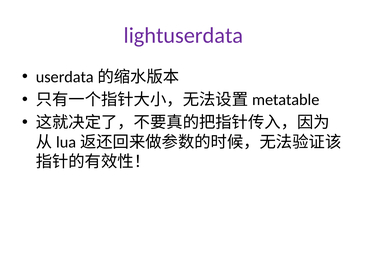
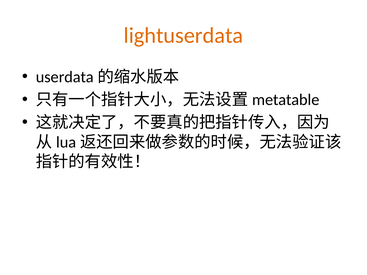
lightuserdata colour: purple -> orange (183, 36)
